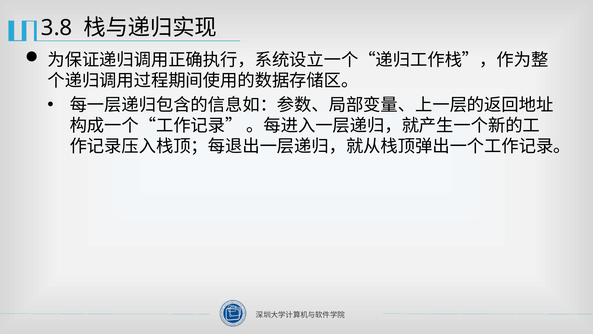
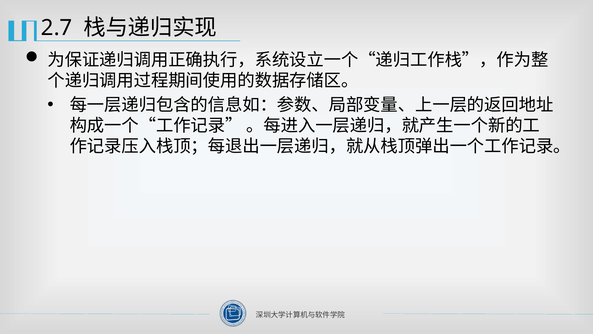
3.8: 3.8 -> 2.7 (57, 28)
